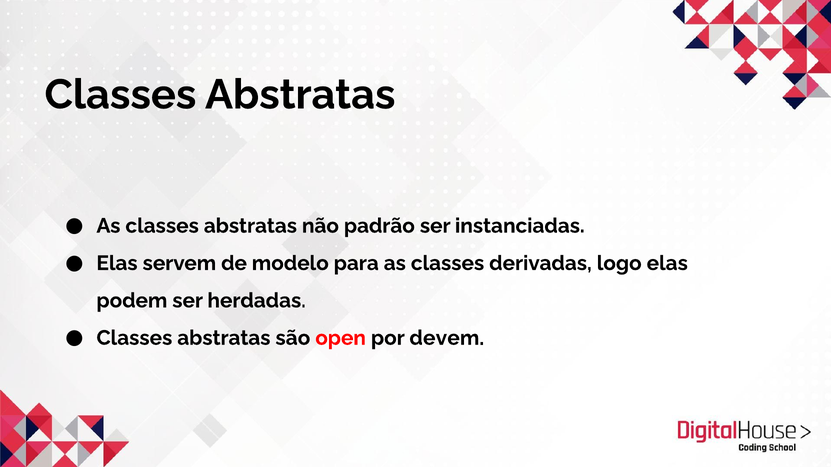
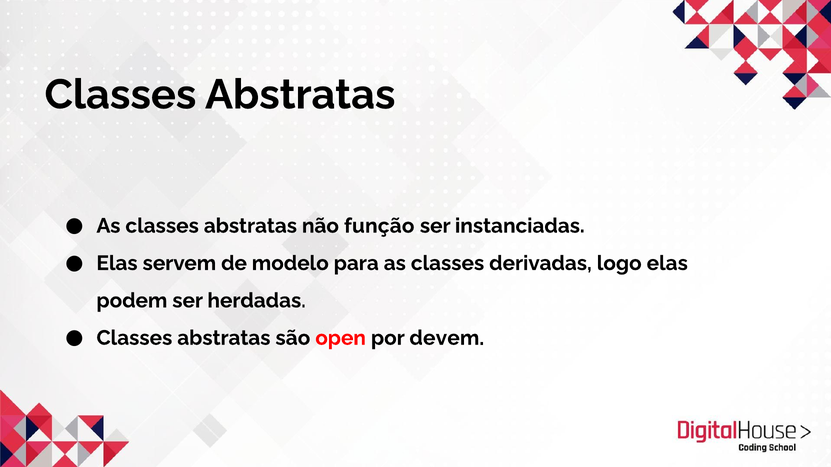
padrão: padrão -> função (379, 226)
